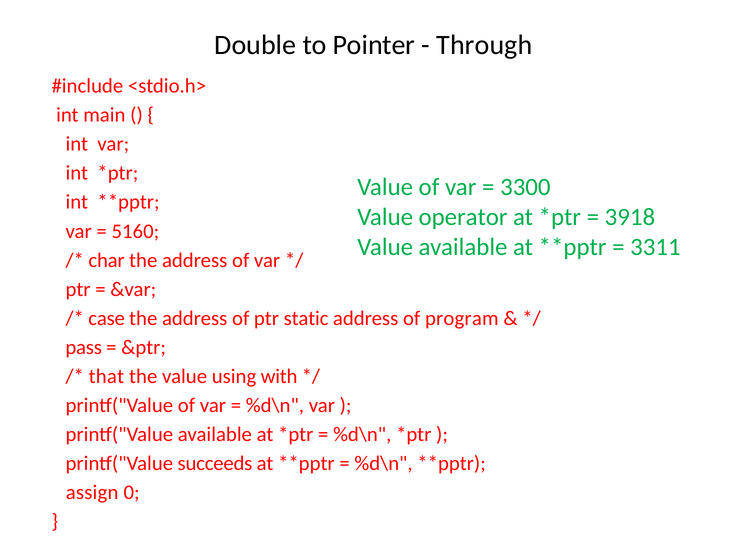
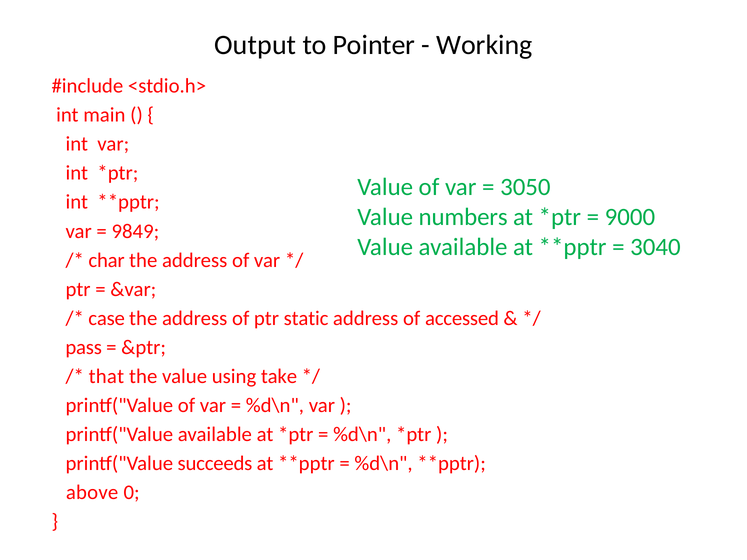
Double: Double -> Output (255, 45)
Through: Through -> Working (484, 45)
3300: 3300 -> 3050 (525, 187)
operator: operator -> numbers (463, 217)
3918: 3918 -> 9000 (630, 217)
5160: 5160 -> 9849 (135, 231)
3311: 3311 -> 3040 (655, 247)
program: program -> accessed (462, 318)
with: with -> take (279, 377)
assign: assign -> above (92, 493)
